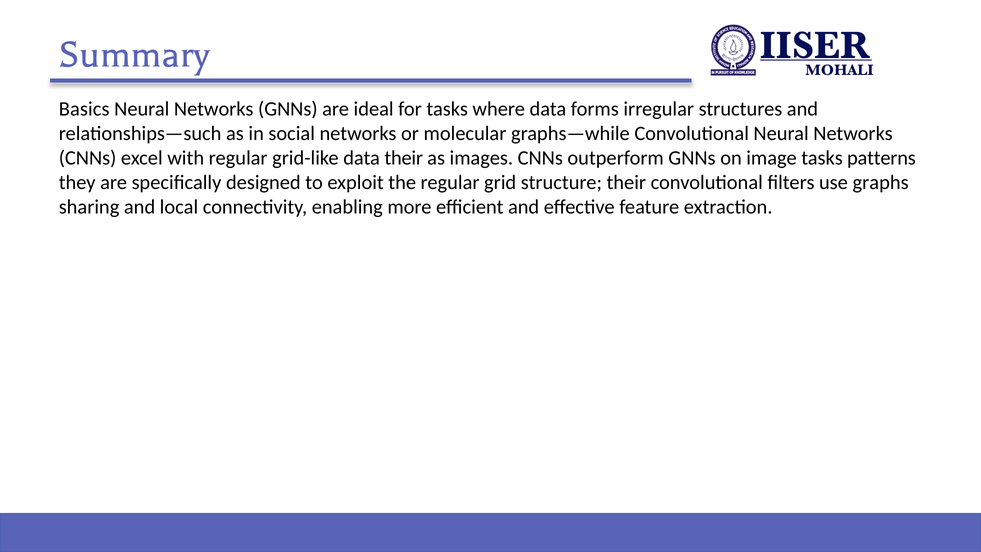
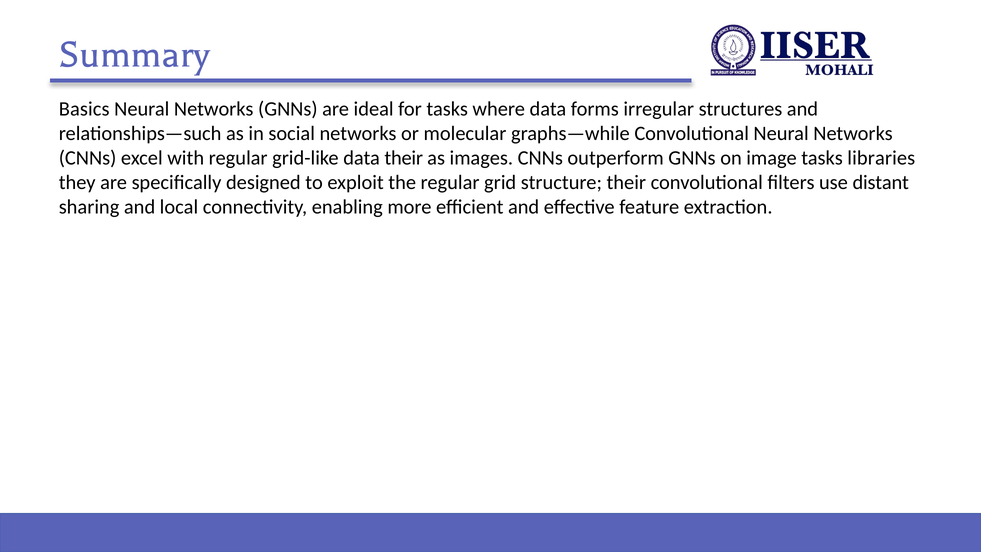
patterns: patterns -> libraries (881, 158)
graphs: graphs -> distant (881, 183)
